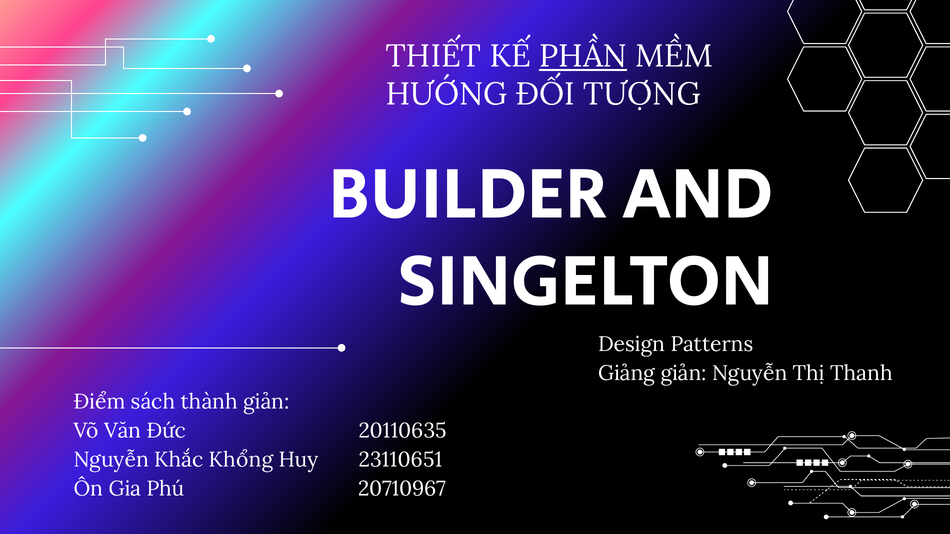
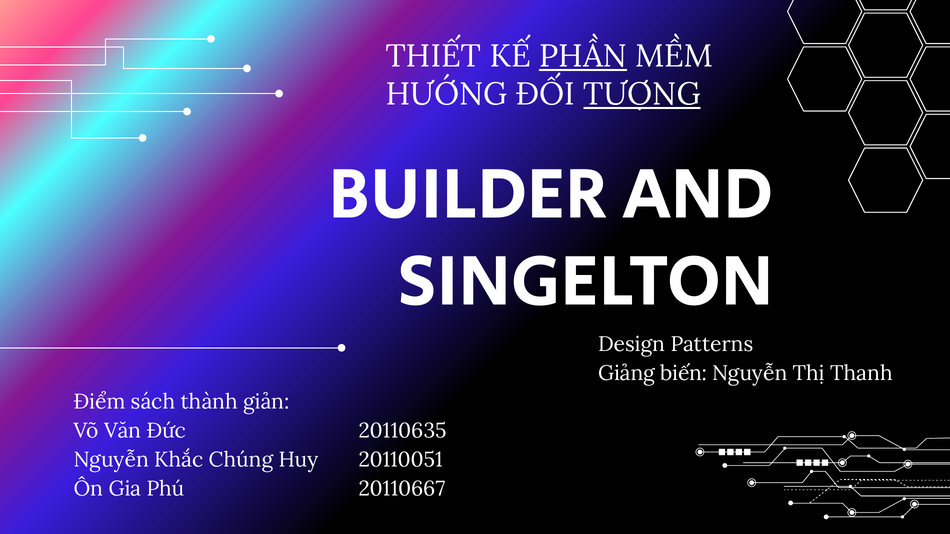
TƯỢNG underline: none -> present (642, 94)
Giảng giản: giản -> biến (684, 374)
Khổng: Khổng -> Chúng (241, 460)
23110651: 23110651 -> 20110051 (401, 460)
20710967: 20710967 -> 20110667 (402, 489)
